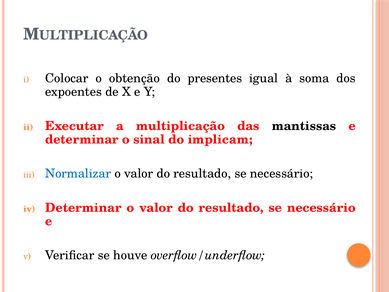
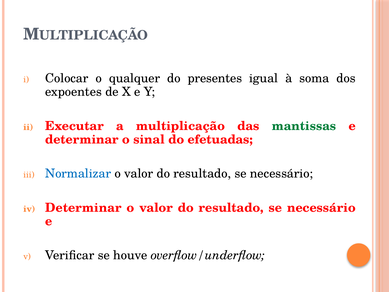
obtenção: obtenção -> qualquer (135, 78)
mantissas colour: black -> green (304, 126)
implicam: implicam -> efetuadas (220, 139)
